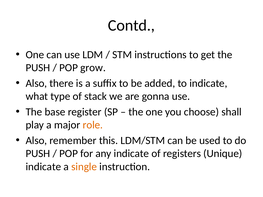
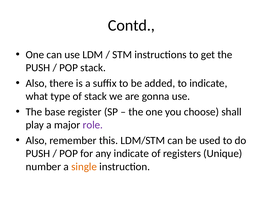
POP grow: grow -> stack (93, 68)
role colour: orange -> purple (93, 125)
indicate: indicate -> number (43, 167)
